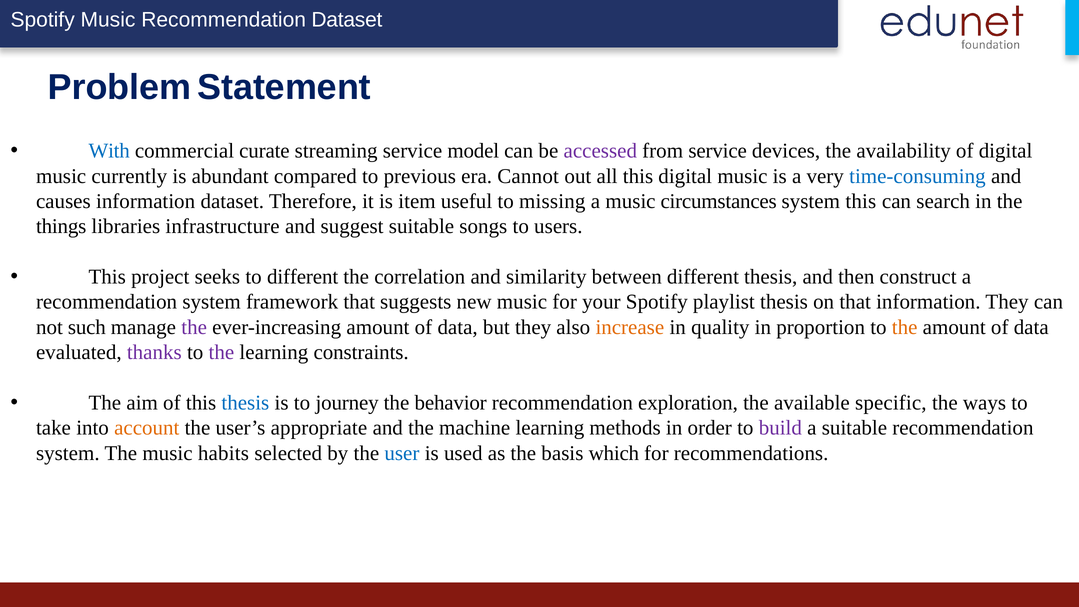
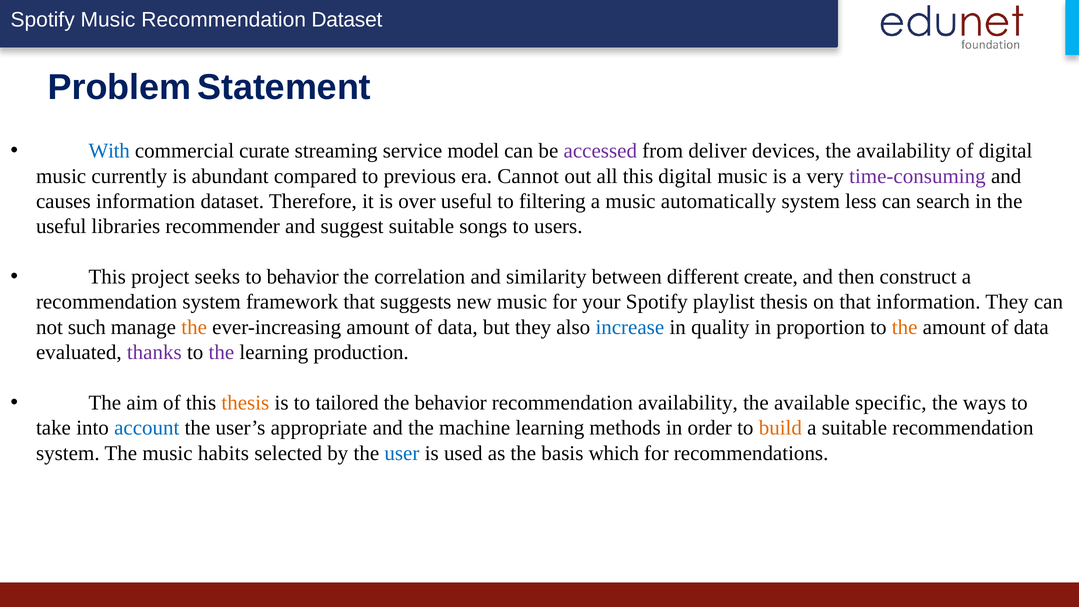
from service: service -> deliver (718, 151)
time-consuming colour: blue -> purple (917, 176)
item: item -> over (417, 201)
missing: missing -> filtering (552, 201)
circumstances: circumstances -> automatically (718, 201)
system this: this -> less (861, 201)
things: things -> useful (61, 226)
infrastructure: infrastructure -> recommender (223, 226)
to different: different -> behavior (303, 277)
different thesis: thesis -> create (771, 277)
the colour: purple -> orange (194, 327)
increase colour: orange -> blue (630, 327)
constraints: constraints -> production (361, 352)
thesis colour: blue -> orange (245, 403)
journey: journey -> tailored (347, 403)
recommendation exploration: exploration -> availability (688, 403)
account colour: orange -> blue (147, 428)
build colour: purple -> orange (780, 428)
